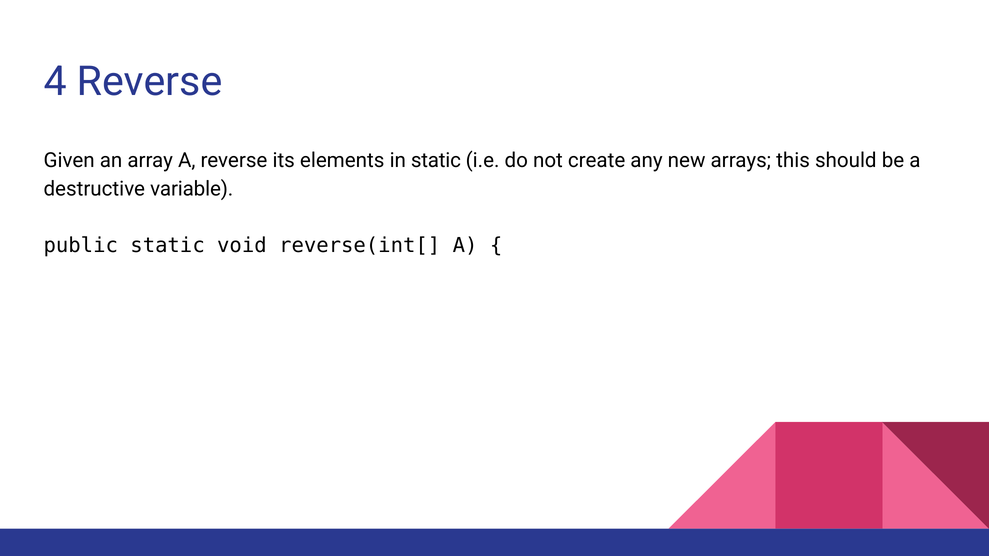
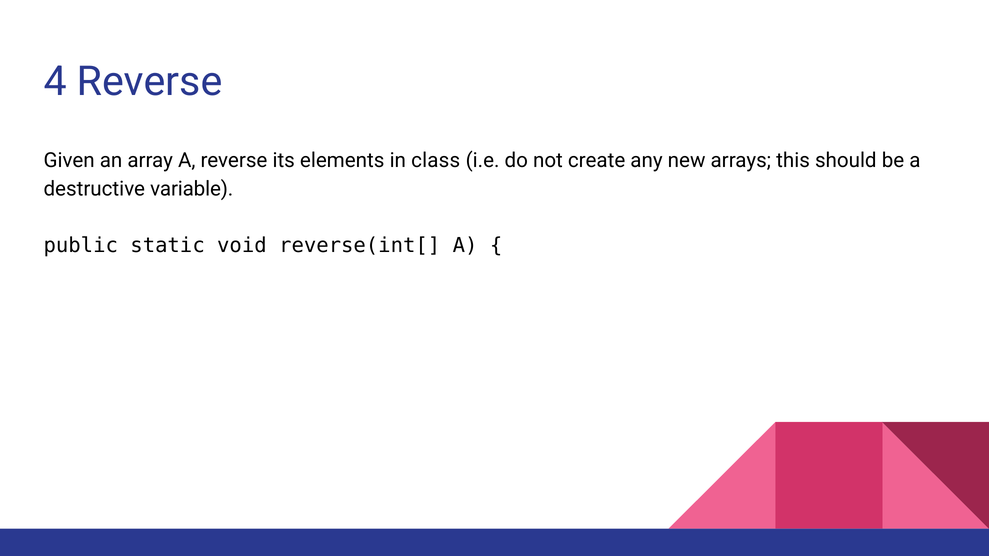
in static: static -> class (436, 160)
